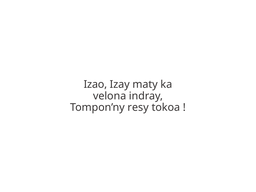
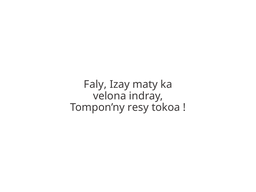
Izao: Izao -> Faly (95, 84)
